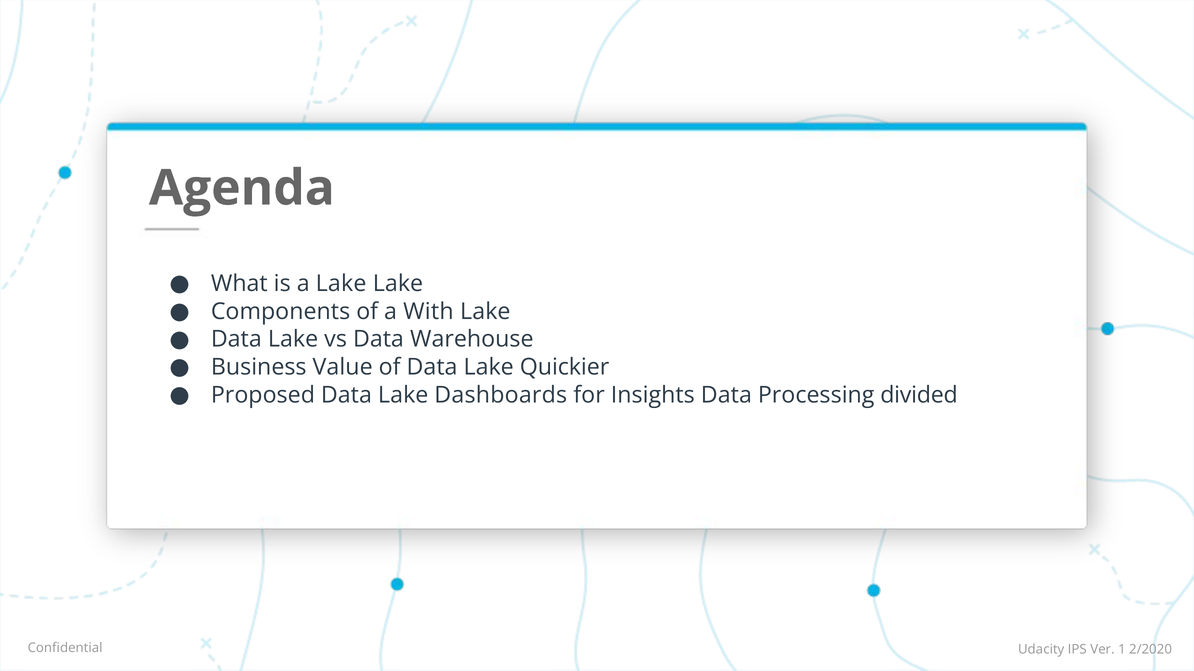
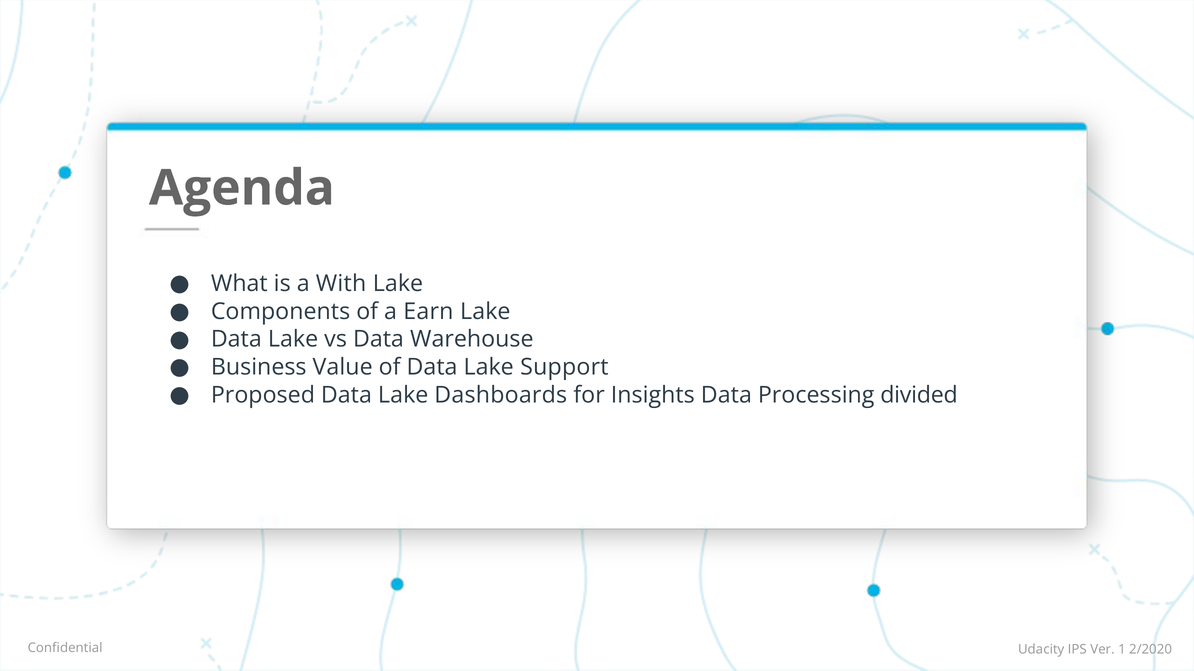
a Lake: Lake -> With (341, 284)
With: With -> Earn (428, 312)
Quickier: Quickier -> Support (564, 367)
